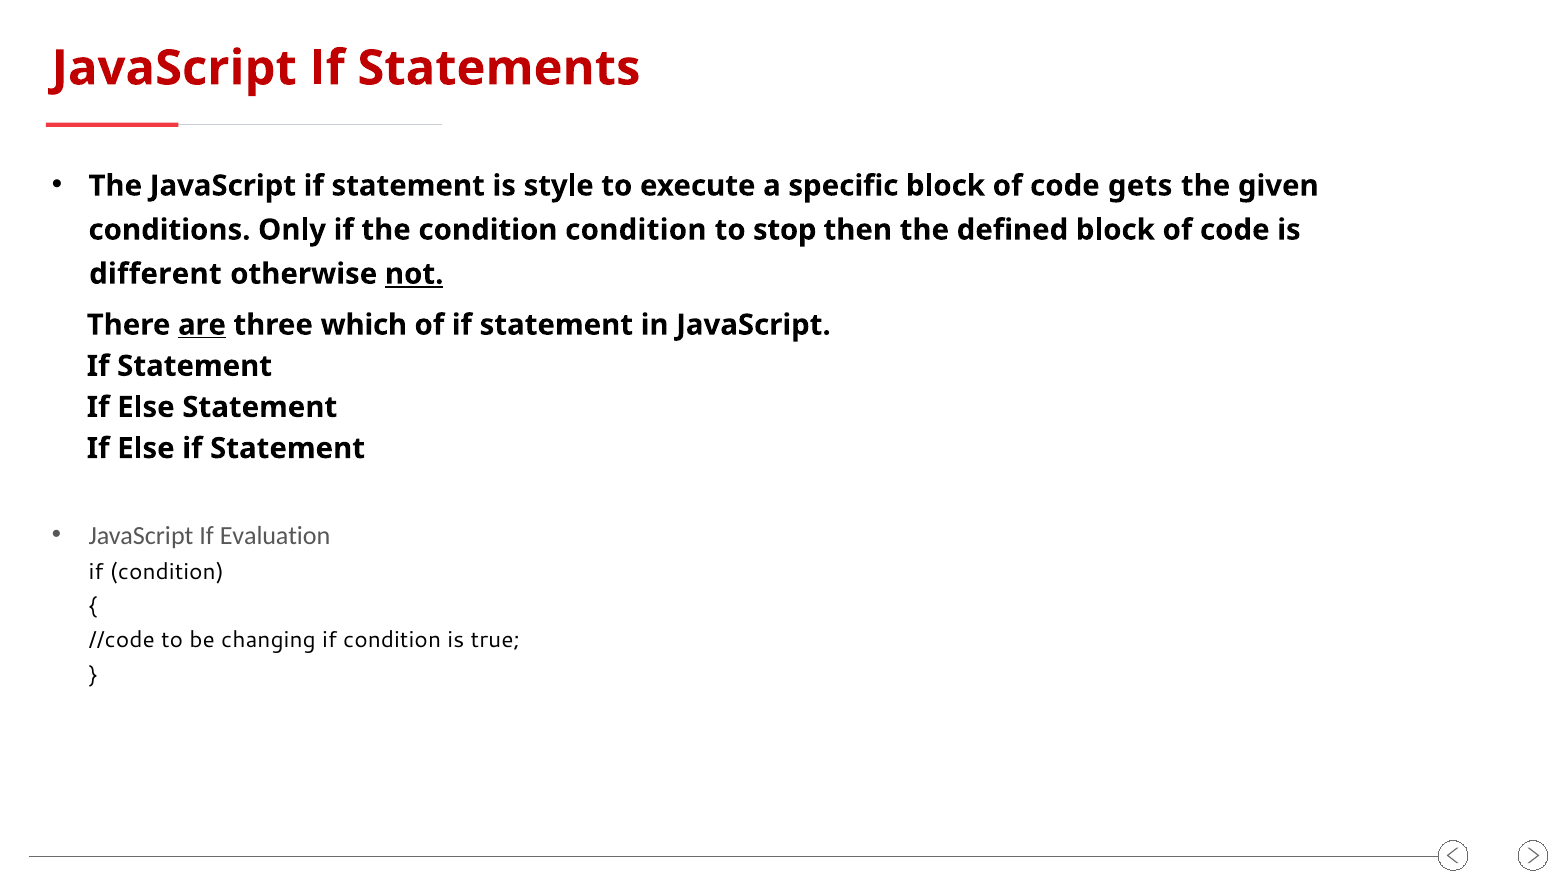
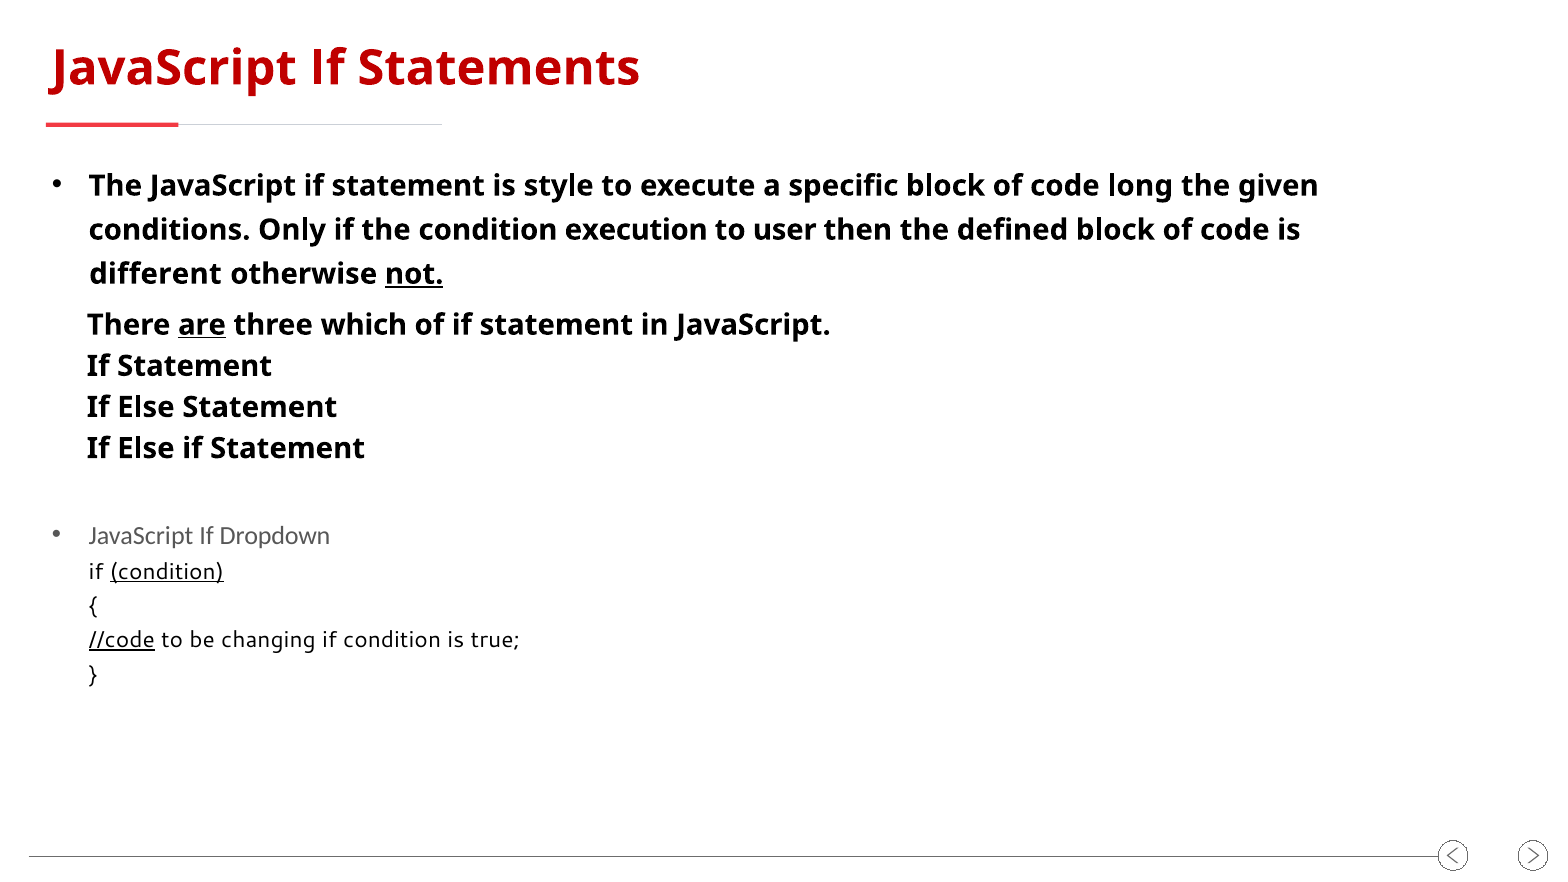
gets: gets -> long (1140, 186)
condition condition: condition -> execution (636, 230)
stop: stop -> user (785, 230)
Evaluation: Evaluation -> Dropdown (275, 536)
condition underline: none -> present (167, 572)
//code underline: none -> present (122, 640)
